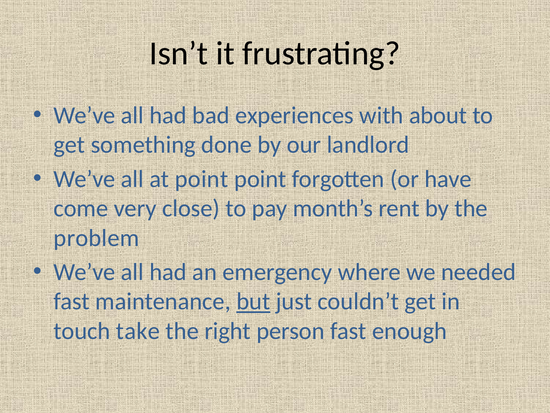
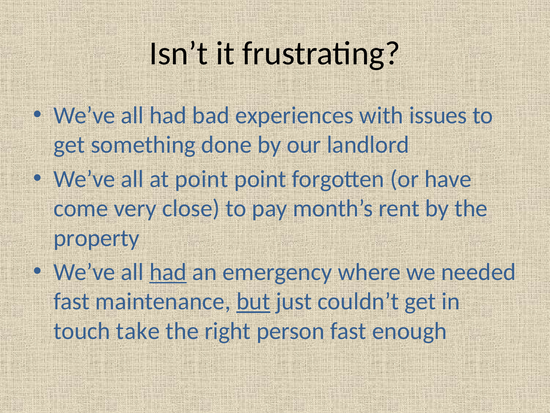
about: about -> issues (438, 115)
problem: problem -> property (97, 238)
had underline: none -> present (168, 272)
